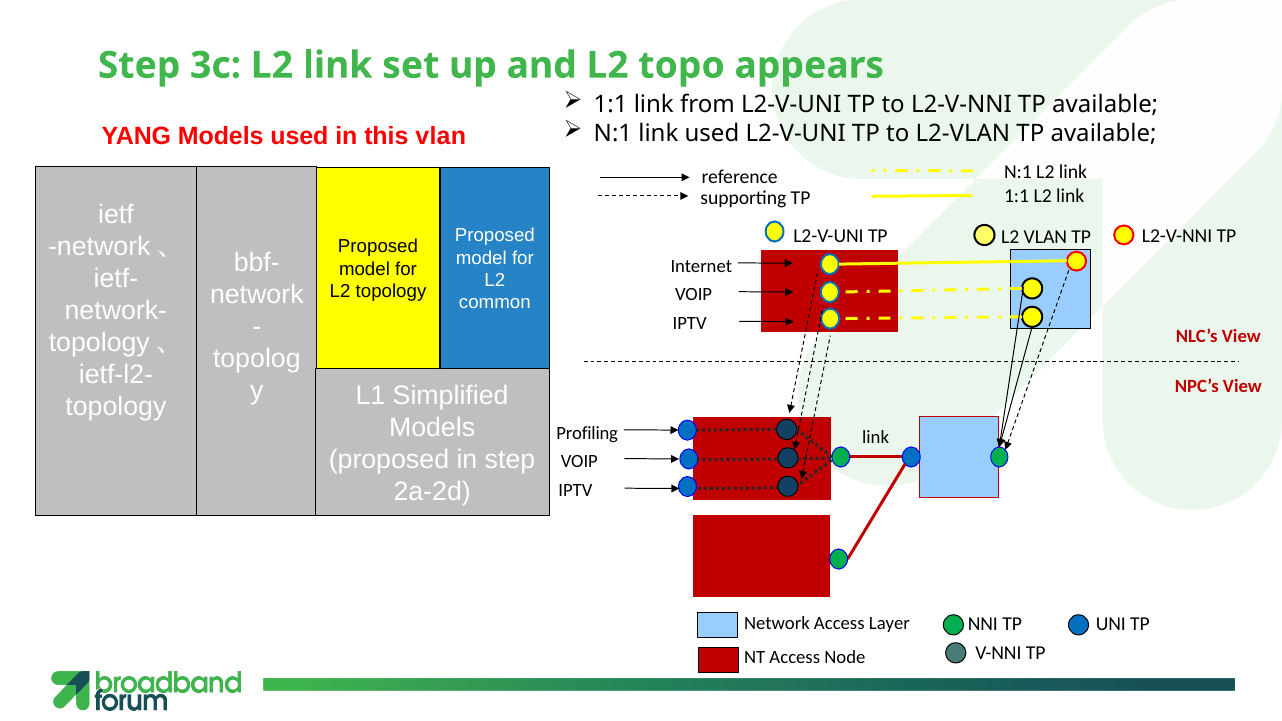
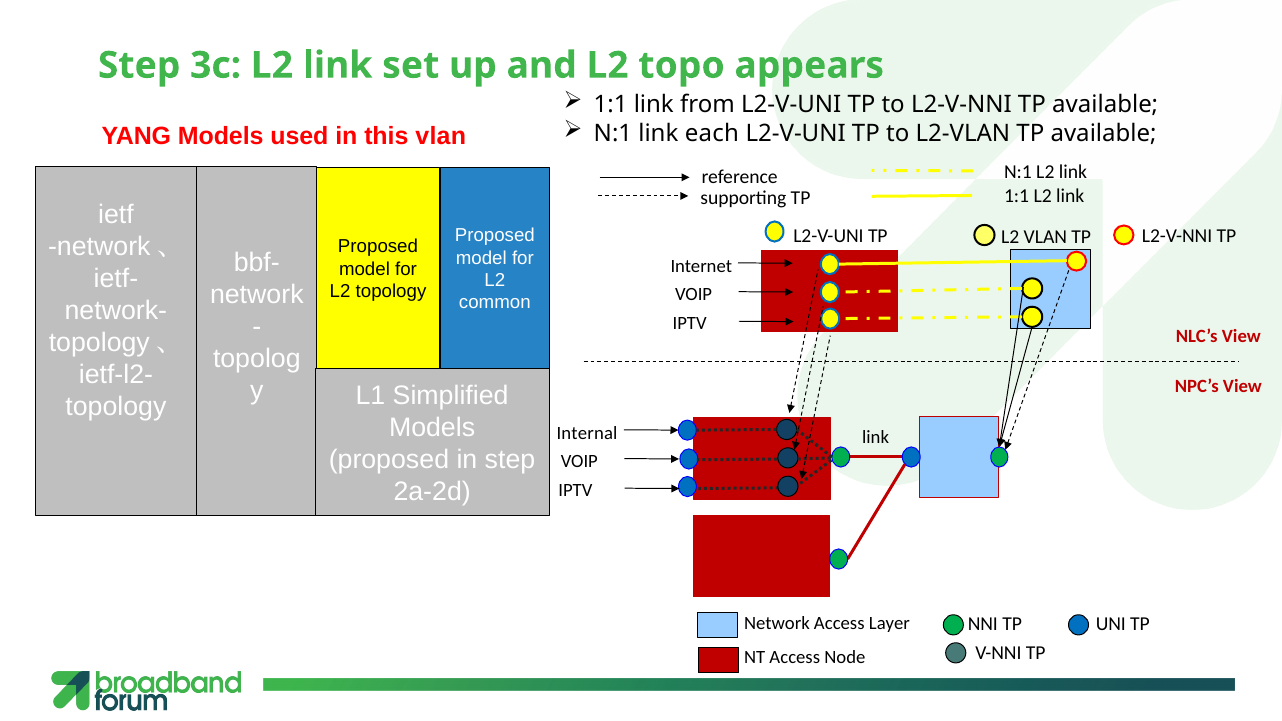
link used: used -> each (712, 133)
Profiling: Profiling -> Internal (587, 434)
